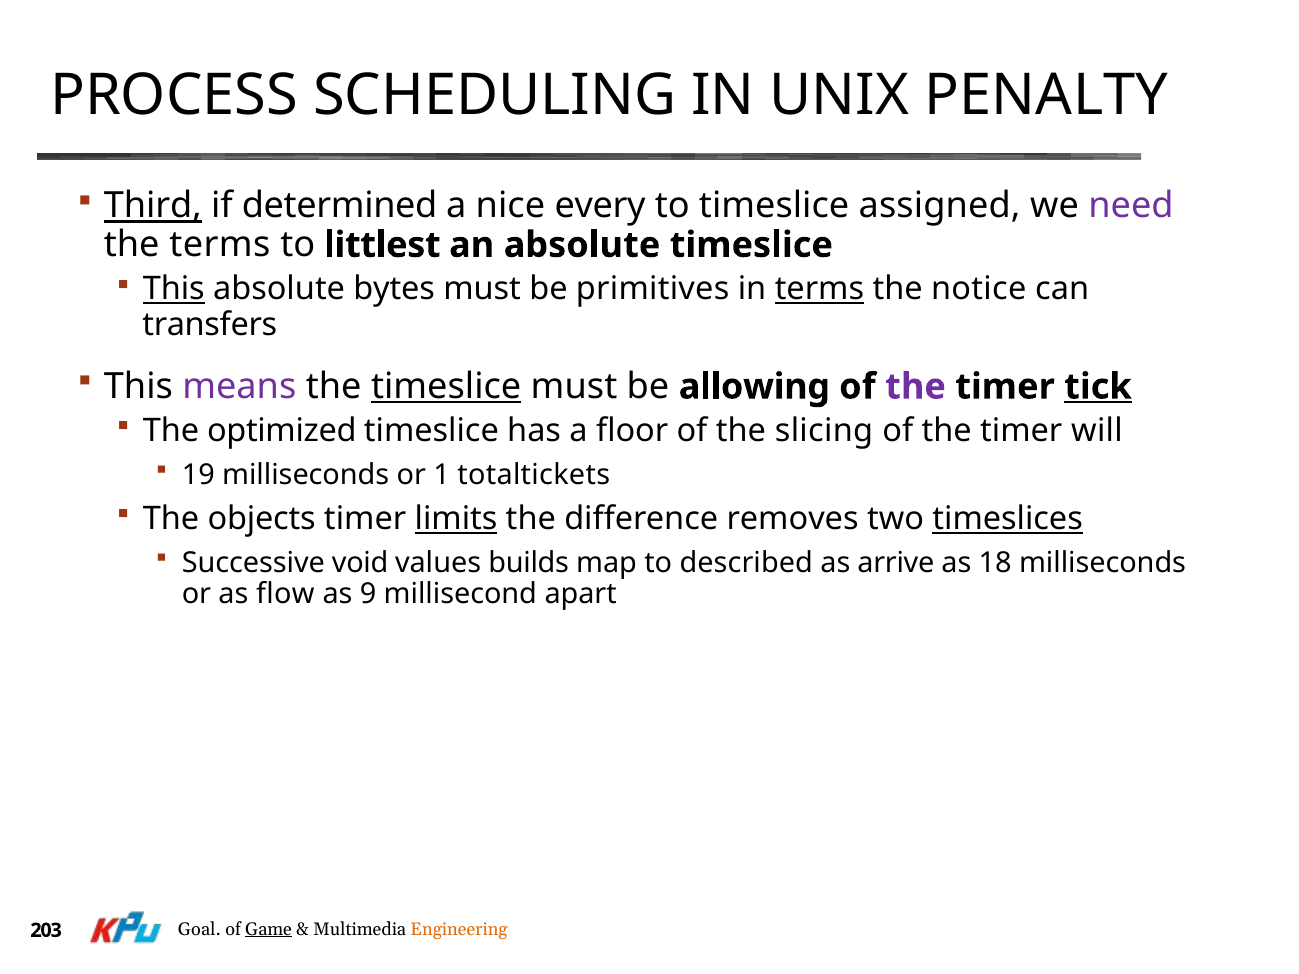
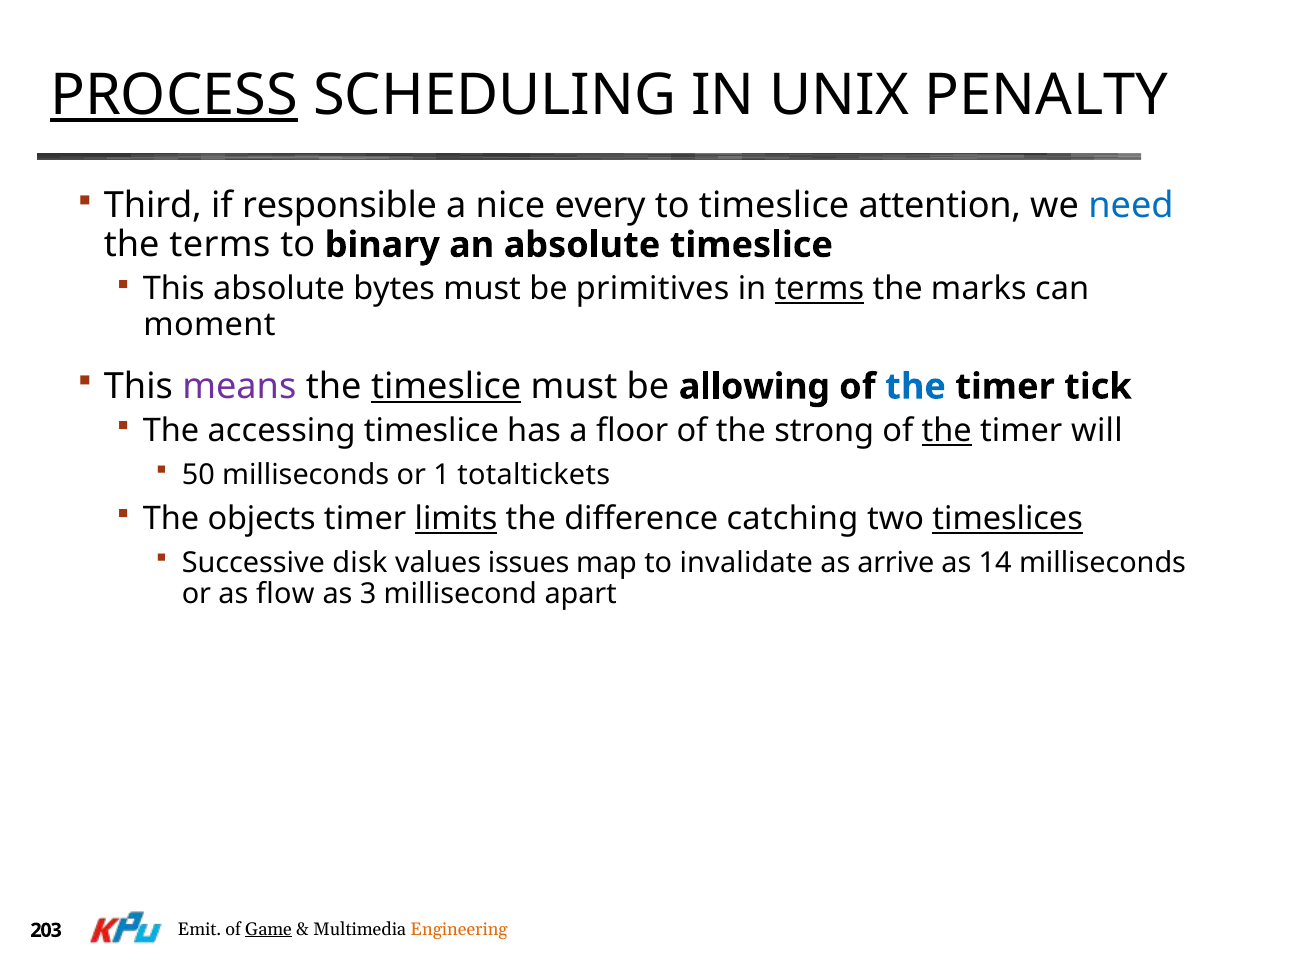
PROCESS underline: none -> present (174, 95)
Third underline: present -> none (153, 206)
determined: determined -> responsible (340, 206)
assigned: assigned -> attention (940, 206)
need colour: purple -> blue (1131, 206)
littlest: littlest -> binary (382, 245)
This underline: present -> none (174, 289)
notice: notice -> marks (979, 289)
transfers: transfers -> moment (209, 324)
the colour: purple -> blue (916, 387)
tick underline: present -> none (1098, 387)
optimized: optimized -> accessing (282, 431)
slicing: slicing -> strong (824, 431)
the underline: none -> present (947, 431)
19: 19 -> 50 (198, 475)
removes: removes -> catching (792, 519)
void: void -> disk (360, 563)
builds: builds -> issues (529, 563)
described: described -> invalidate (746, 563)
18: 18 -> 14 (995, 563)
9: 9 -> 3 (368, 594)
Goal: Goal -> Emit (199, 929)
